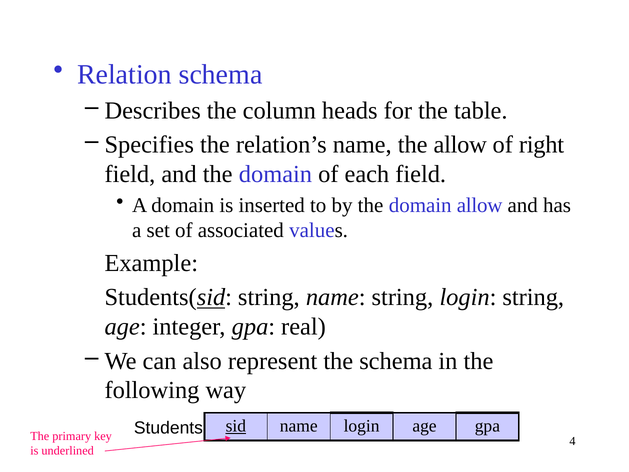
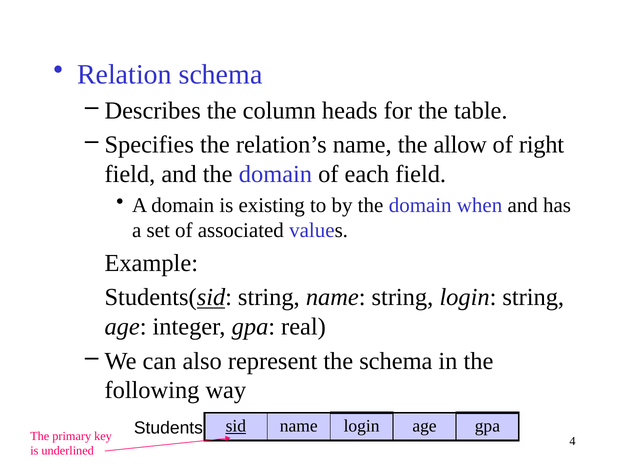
inserted: inserted -> existing (272, 205)
domain allow: allow -> when (480, 205)
